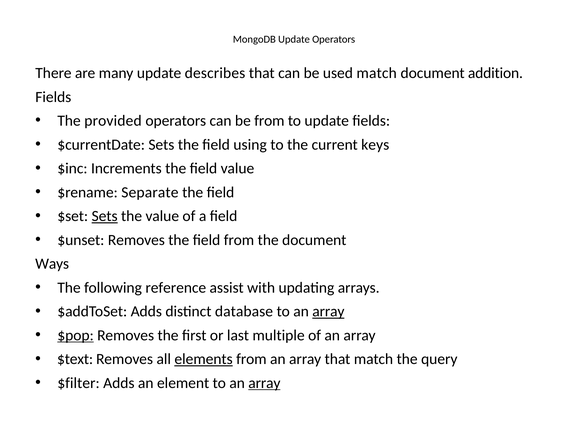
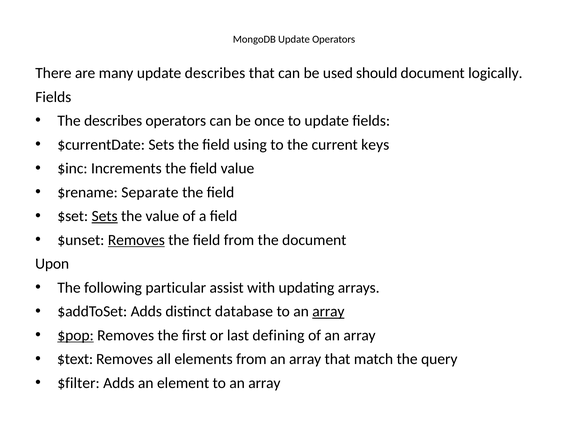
used match: match -> should (377, 73)
addition: addition -> logically (495, 73)
The provided: provided -> describes (113, 121)
be from: from -> once (269, 121)
Removes underline: none -> present (136, 240)
Ways: Ways -> Upon (52, 264)
reference: reference -> particular (176, 288)
multiple: multiple -> defining (278, 335)
elements underline: present -> none (204, 359)
array underline: present -> none (264, 383)
